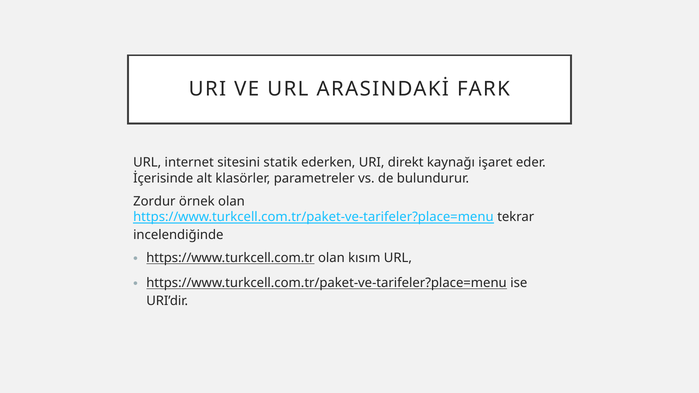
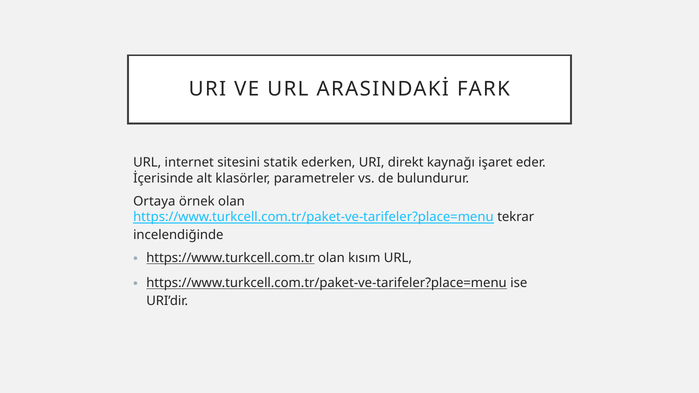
Zordur: Zordur -> Ortaya (154, 201)
